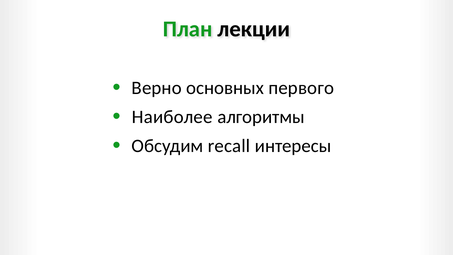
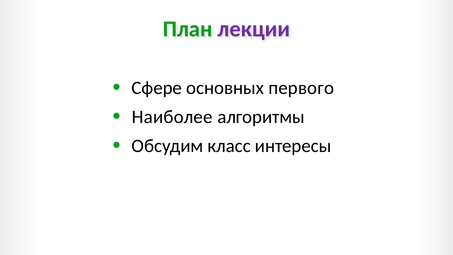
лекции colour: black -> purple (254, 29)
Верно: Верно -> Сфере (157, 88)
recall: recall -> класс (229, 146)
